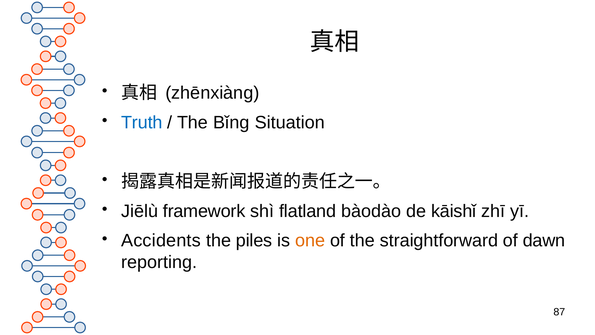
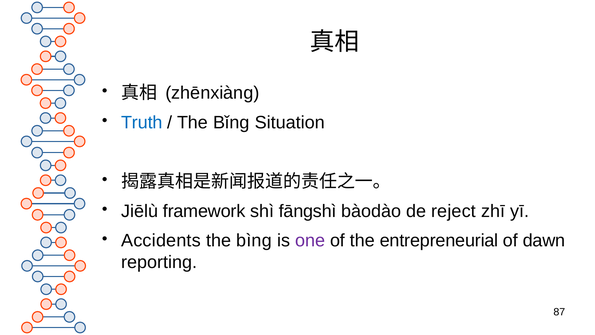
flatland: flatland -> fāngshì (308, 211)
kāishǐ: kāishǐ -> reject (453, 211)
piles: piles -> bìng (254, 240)
one colour: orange -> purple (310, 240)
straightforward: straightforward -> entrepreneurial (439, 240)
